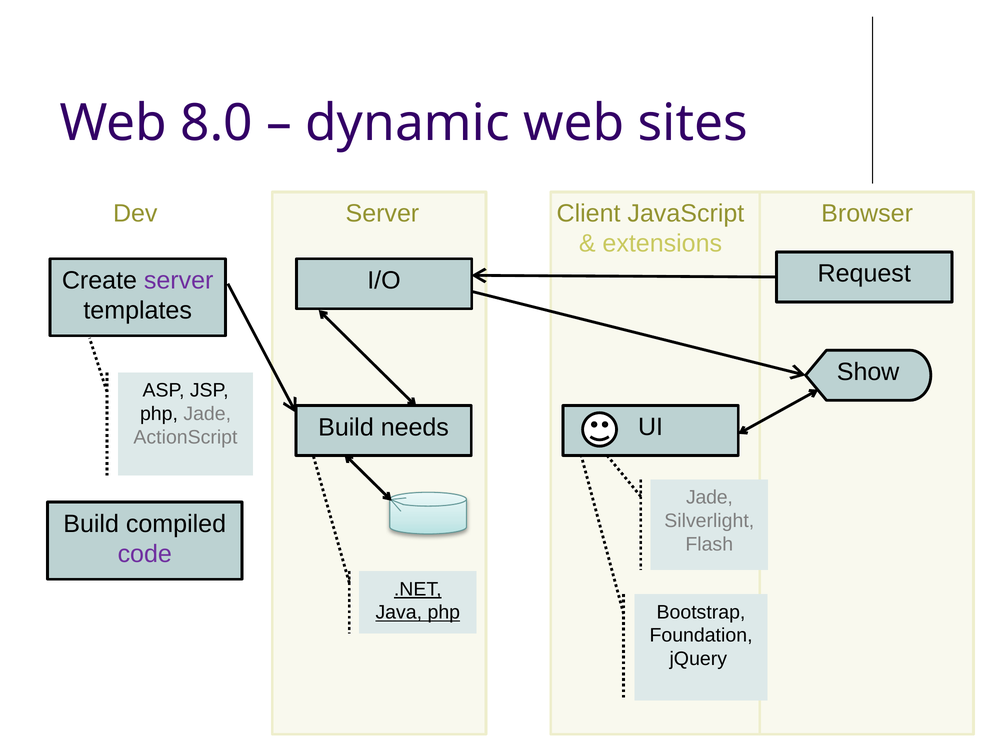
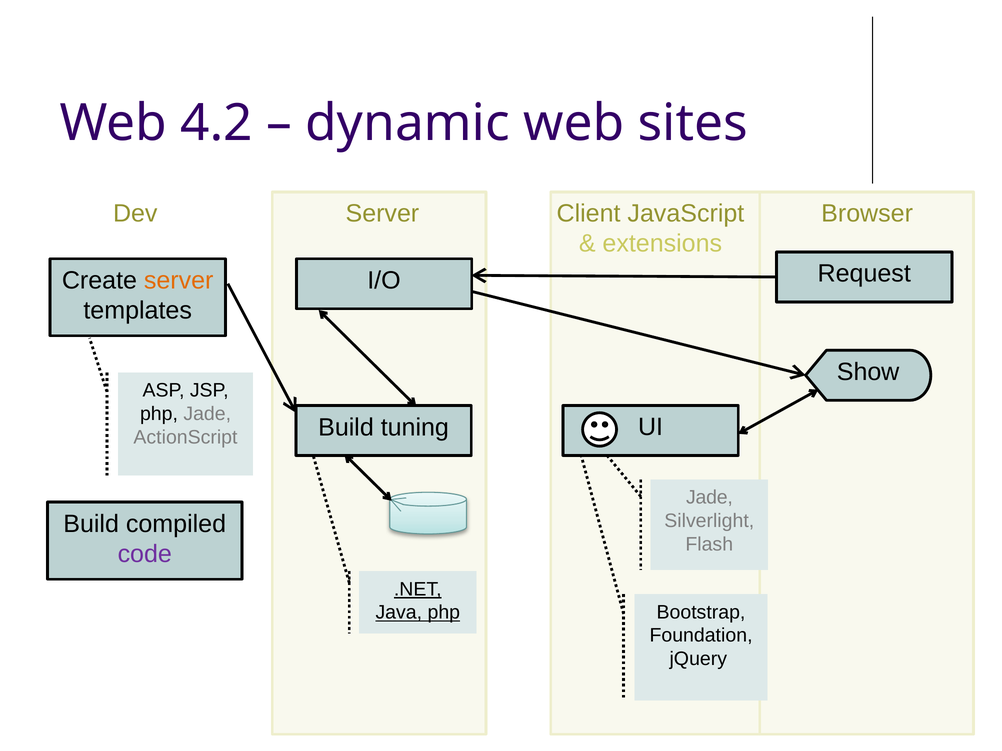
8.0: 8.0 -> 4.2 (217, 123)
server colour: purple -> orange (179, 281)
needs: needs -> tuning (415, 428)
